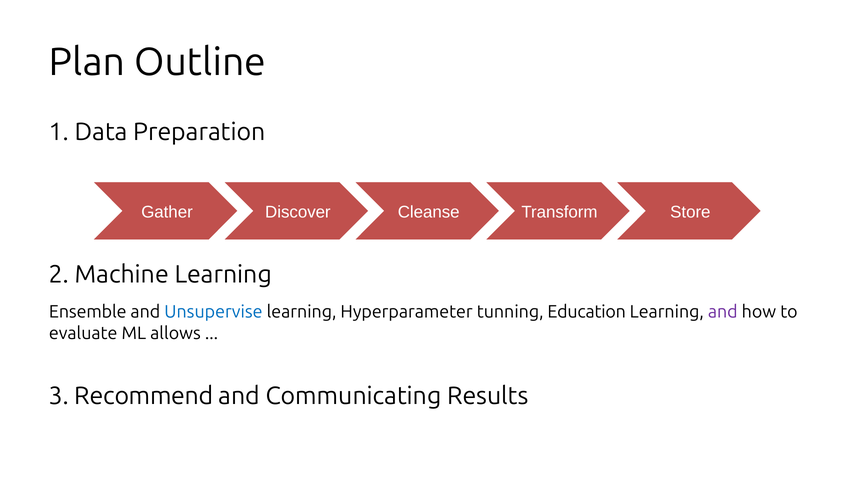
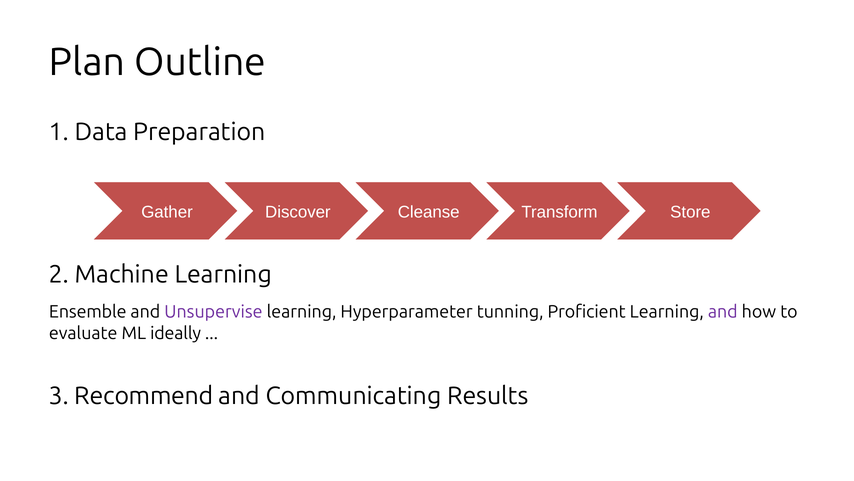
Unsupervise colour: blue -> purple (213, 311)
Education: Education -> Proficient (587, 311)
allows: allows -> ideally (176, 333)
